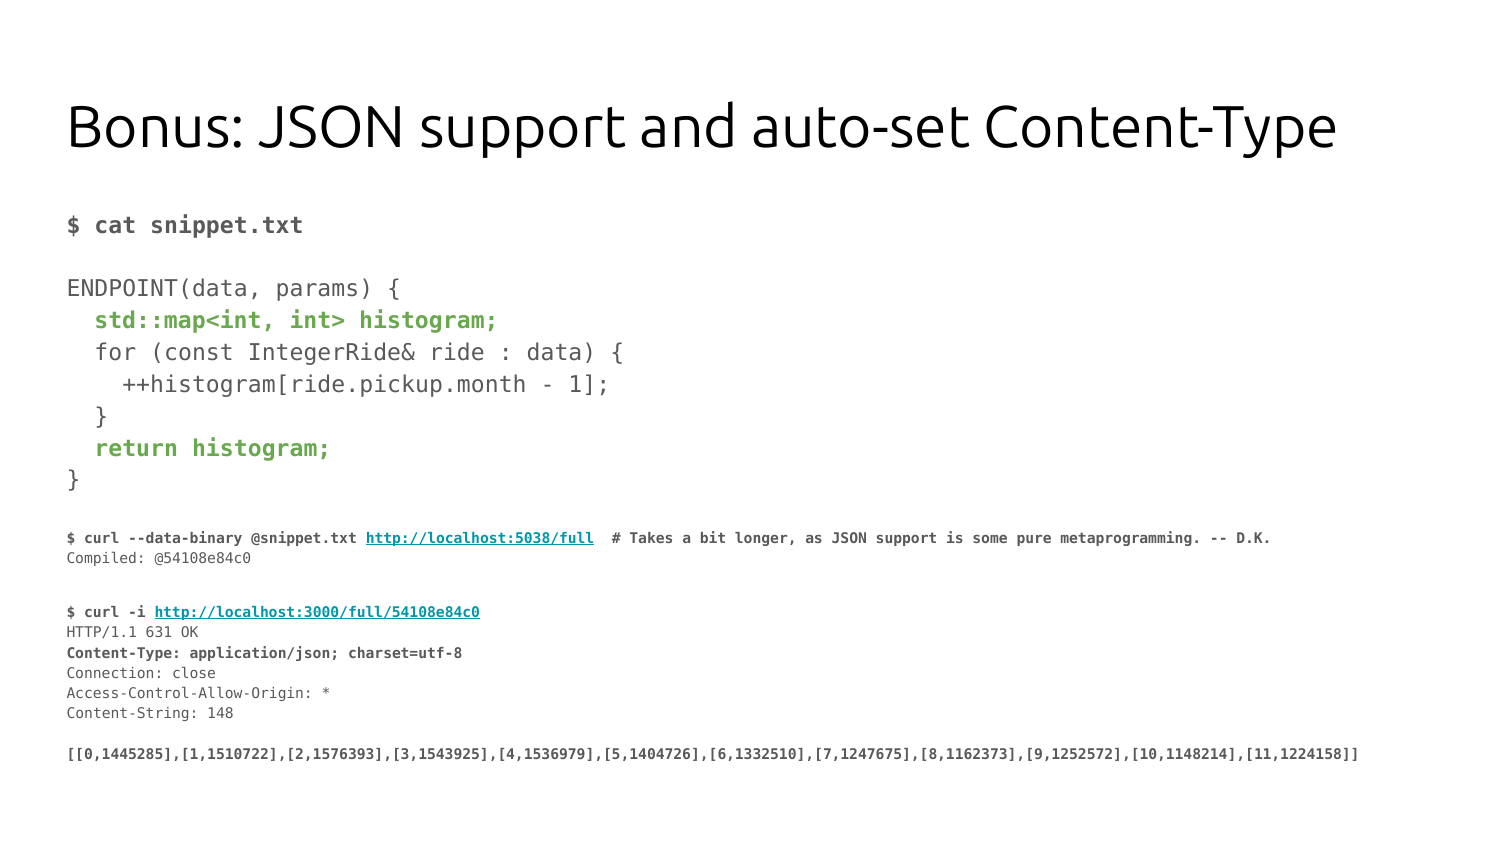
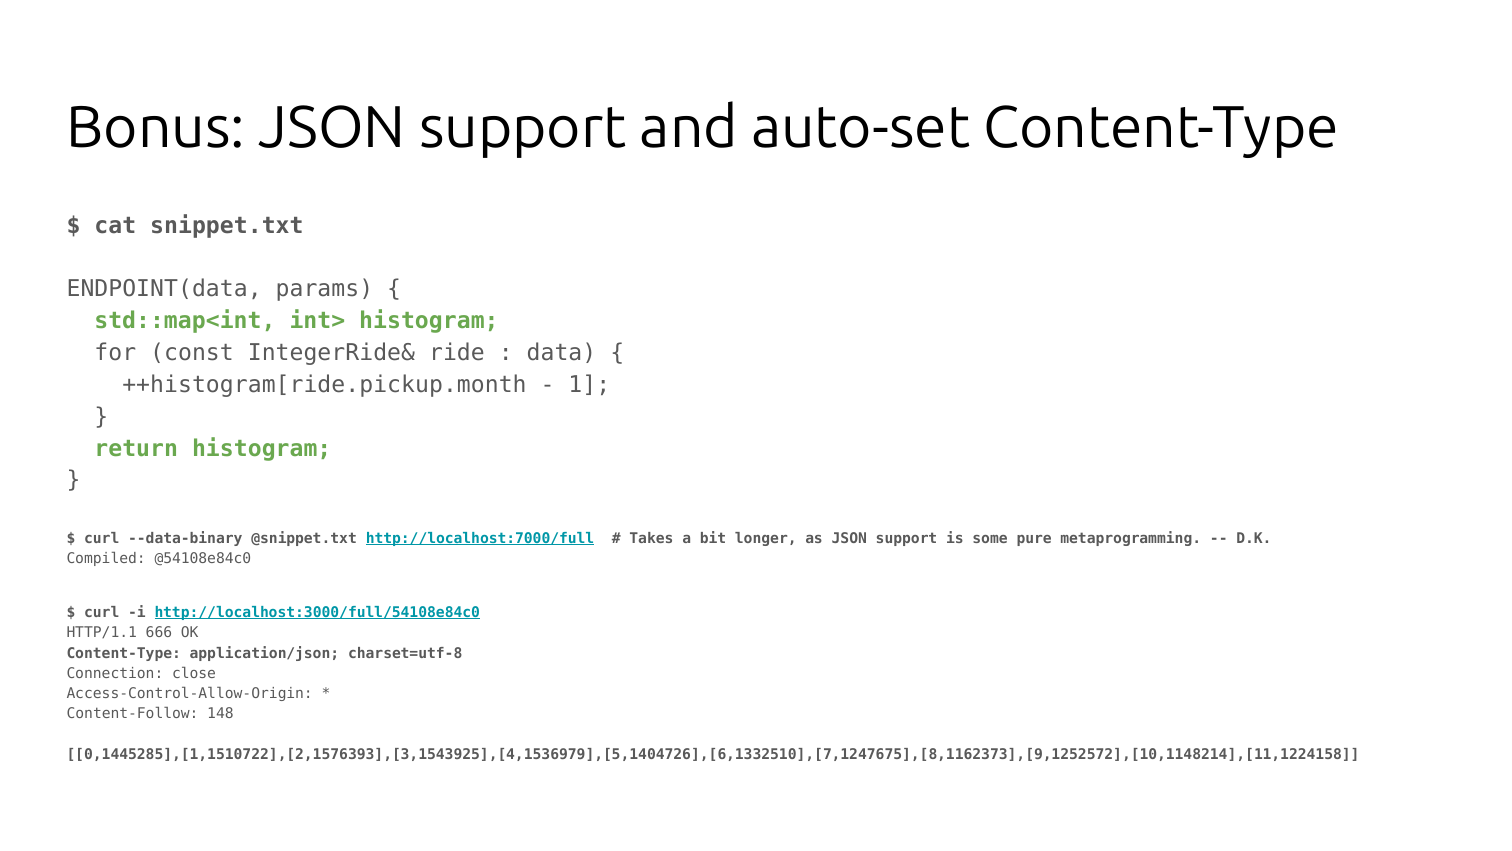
http://localhost:5038/full: http://localhost:5038/full -> http://localhost:7000/full (480, 538)
631: 631 -> 666 (159, 633)
Content-String: Content-String -> Content-Follow (133, 714)
